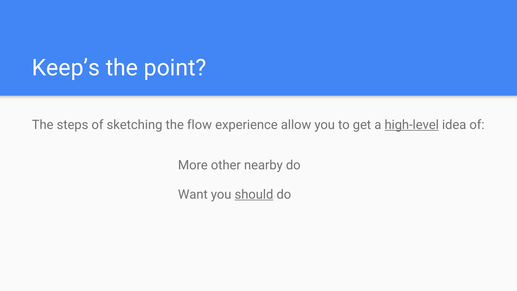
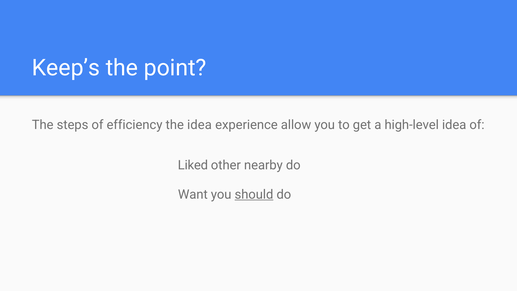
sketching: sketching -> efficiency (135, 125)
the flow: flow -> idea (199, 125)
high-level underline: present -> none (412, 125)
More: More -> Liked (193, 165)
